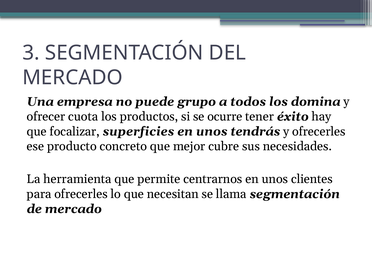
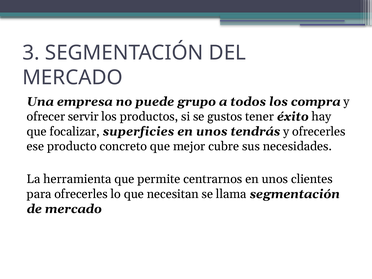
domina: domina -> compra (316, 102)
cuota: cuota -> servir (83, 117)
ocurre: ocurre -> gustos (225, 117)
